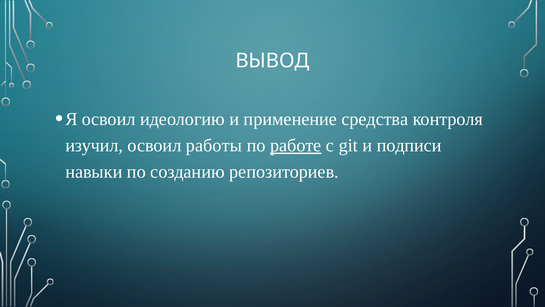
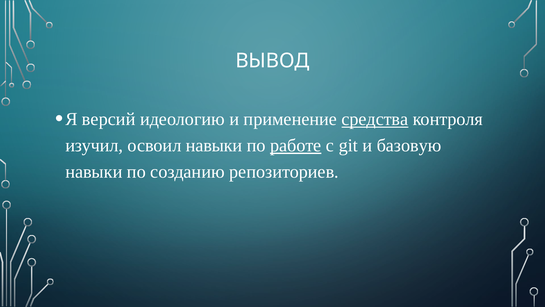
Я освоил: освоил -> версий (109, 119)
средства underline: none -> present (375, 119)
освоил работы: работы -> навыки (214, 145)
подписи: подписи -> базовую (409, 145)
